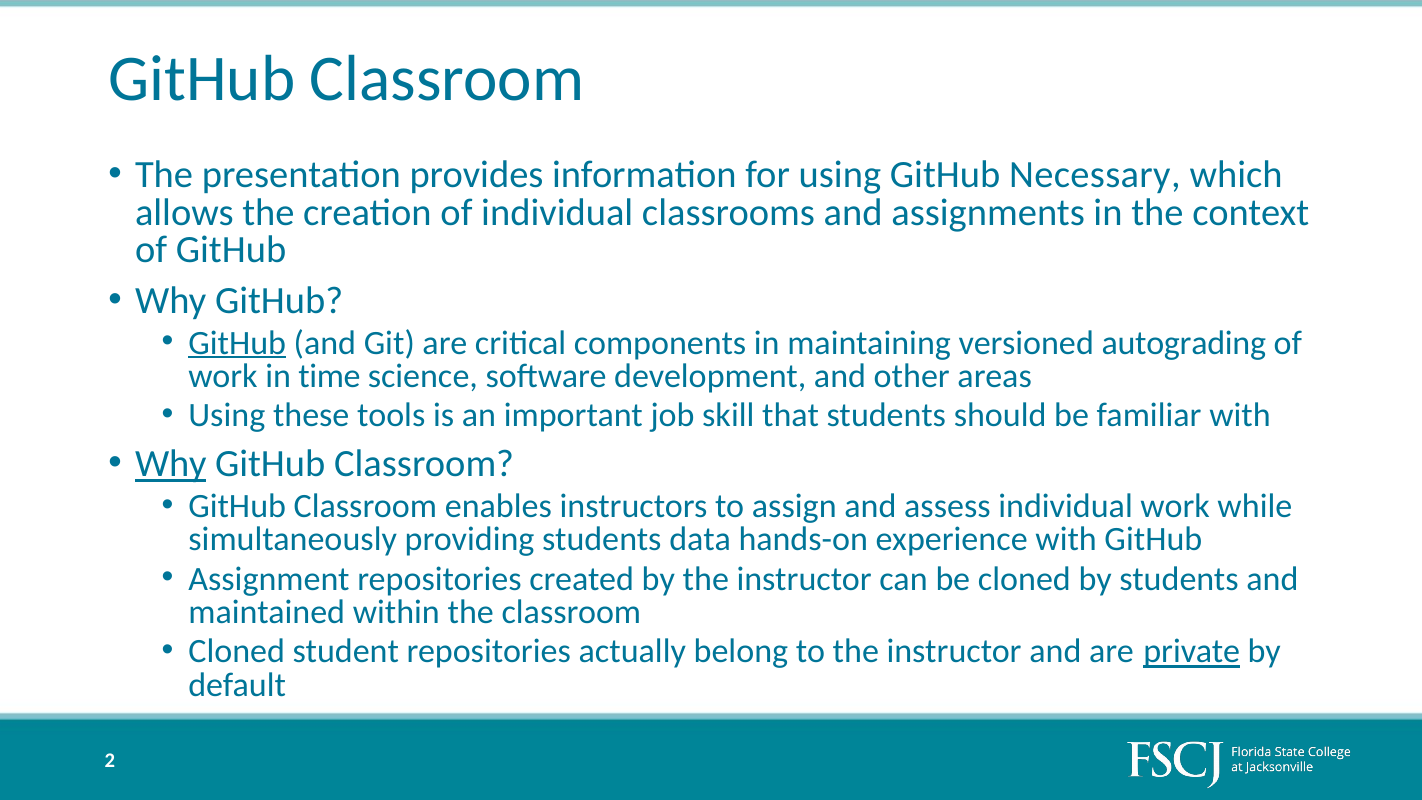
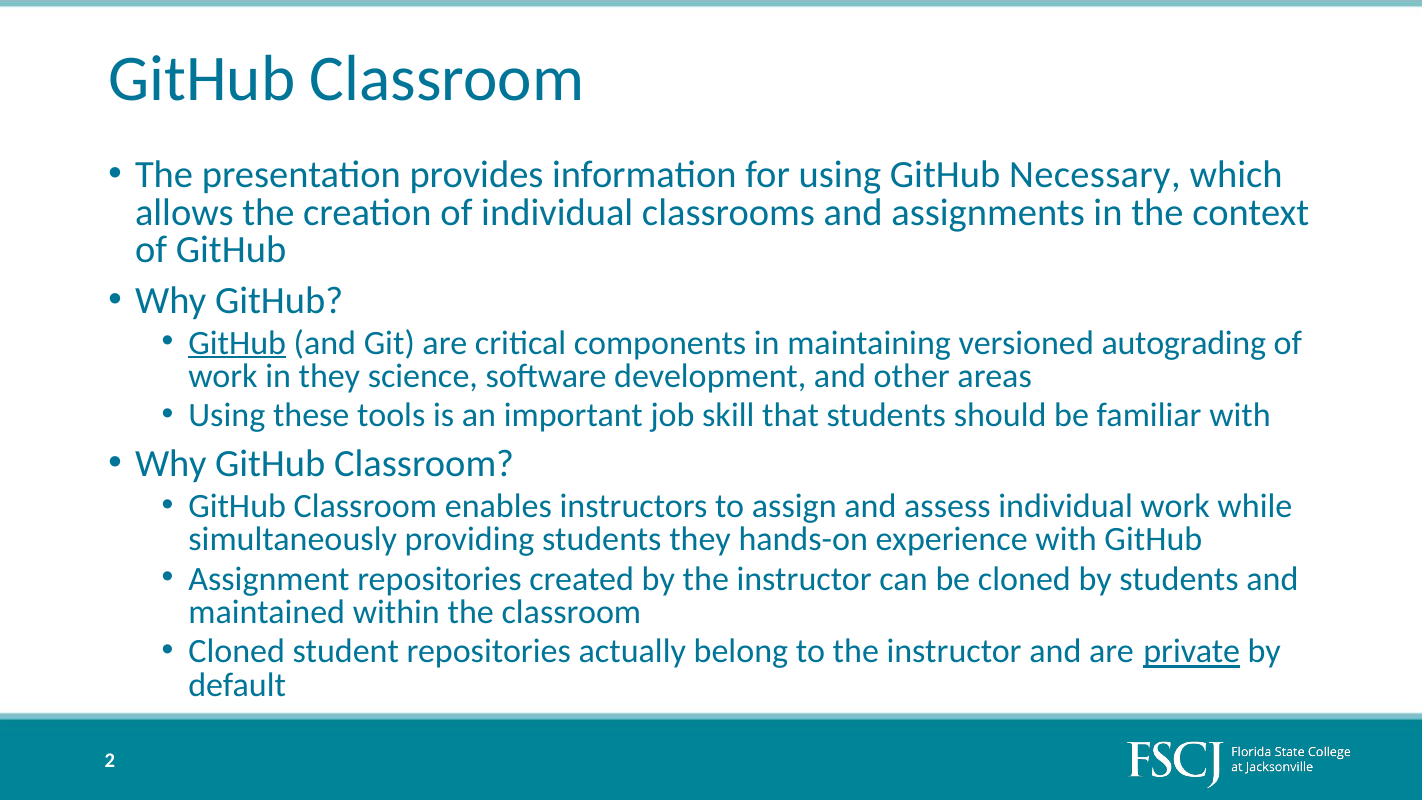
in time: time -> they (329, 376)
Why underline: present -> none (171, 464)
students data: data -> they (700, 539)
